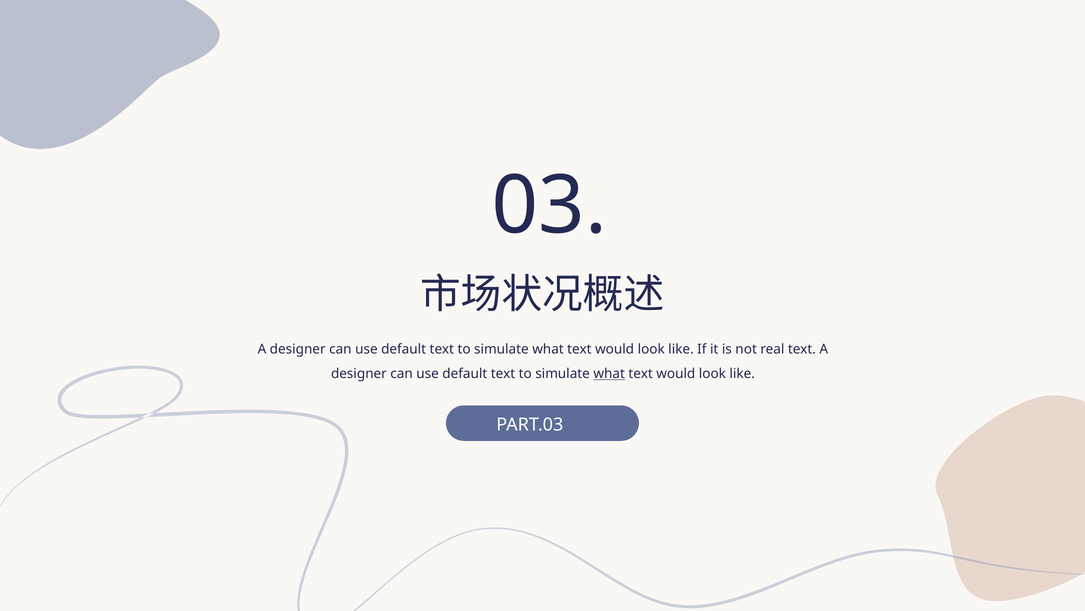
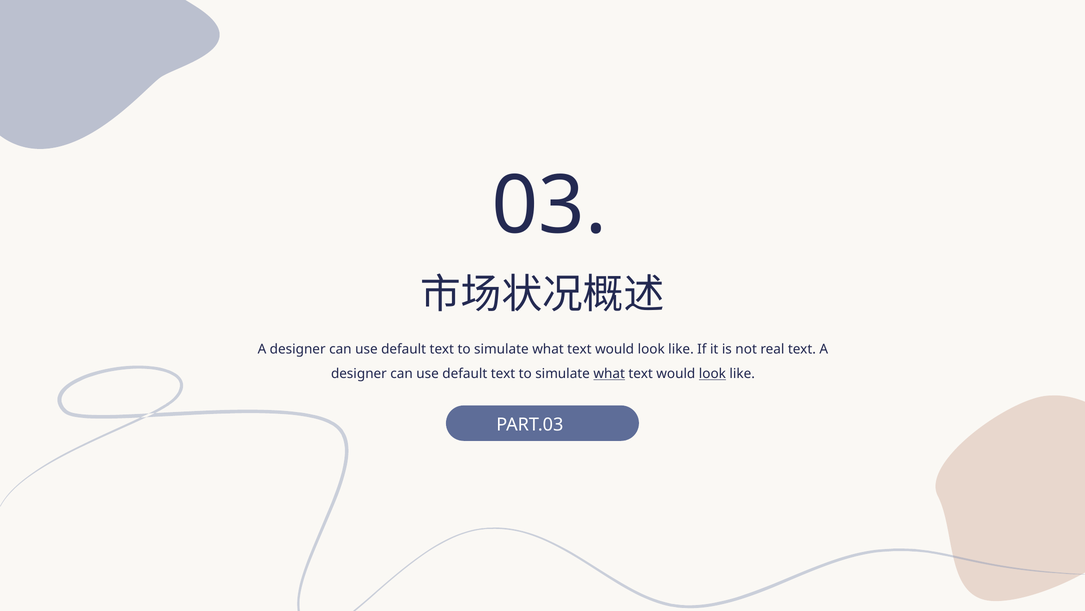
look underline: none -> present (712, 374)
